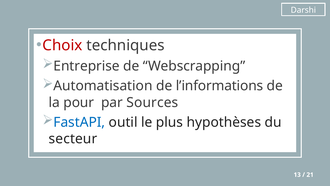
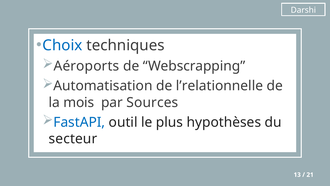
Choix colour: red -> blue (62, 45)
Entreprise: Entreprise -> Aéroports (86, 66)
l’informations: l’informations -> l’relationnelle (219, 86)
pour: pour -> mois (79, 102)
